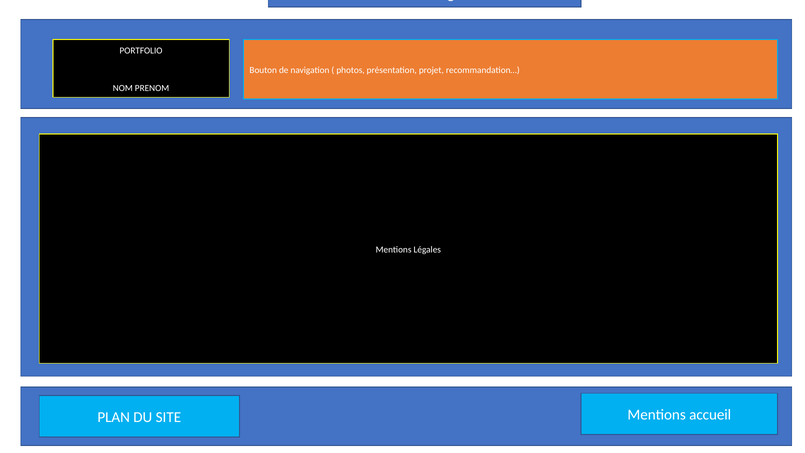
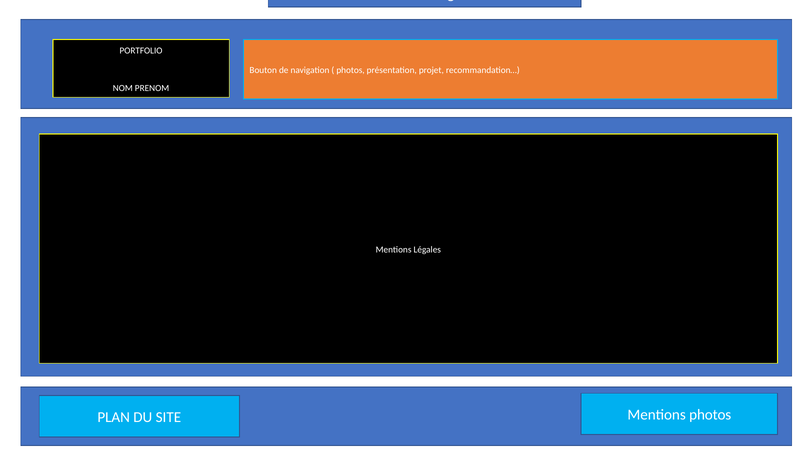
Mentions accueil: accueil -> photos (710, 415)
